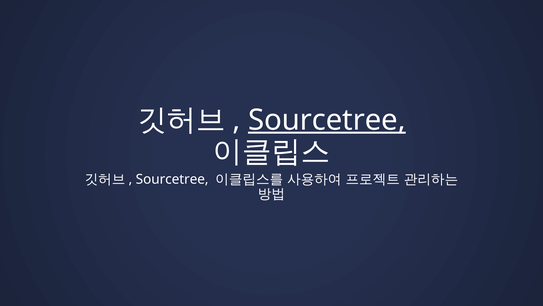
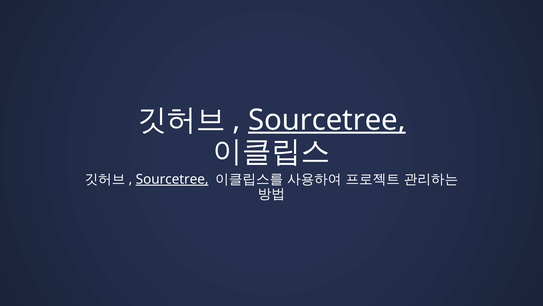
Sourcetree underline: none -> present (172, 179)
